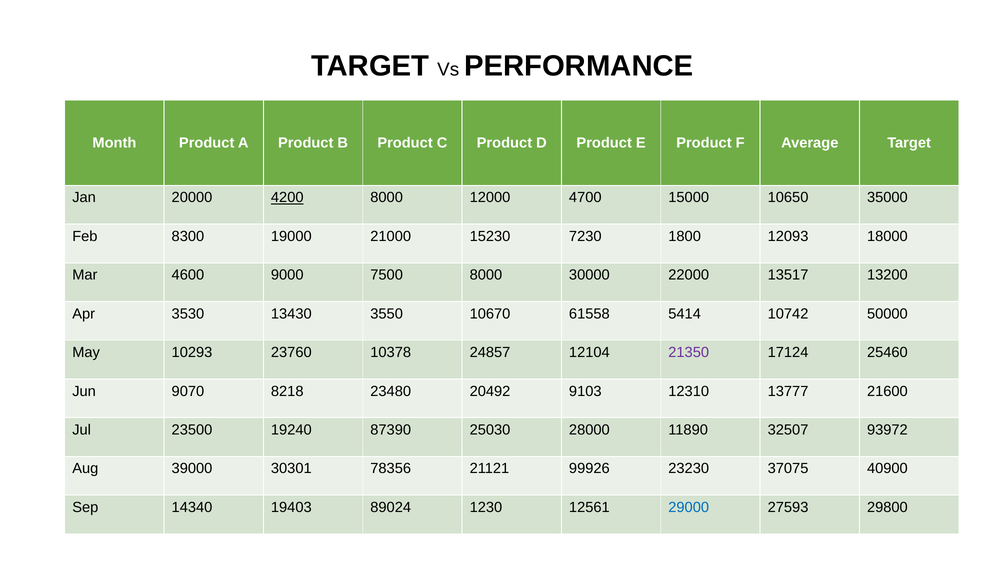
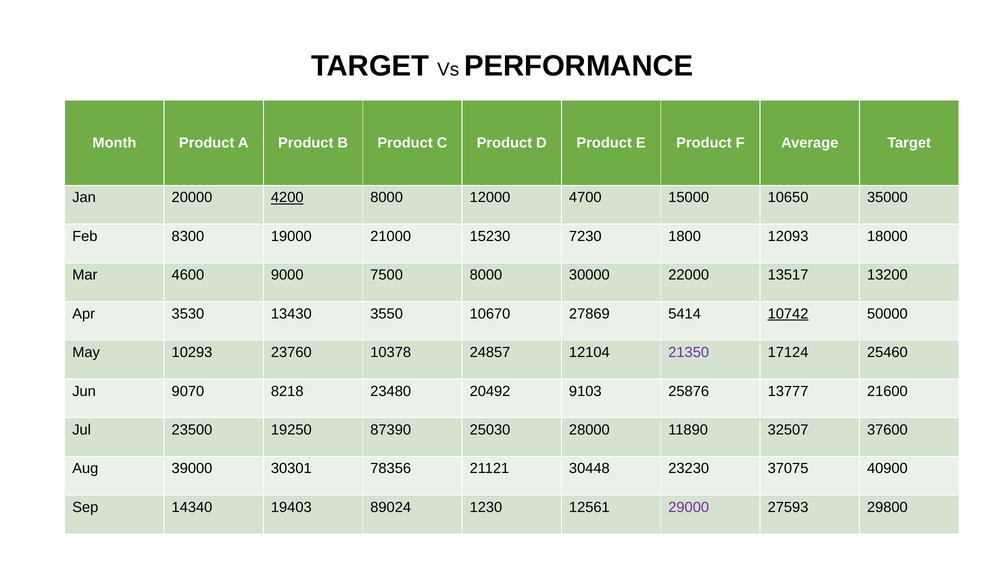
61558: 61558 -> 27869 (589, 314)
10742 underline: none -> present (788, 314)
12310: 12310 -> 25876 (689, 391)
19240: 19240 -> 19250 (291, 430)
93972: 93972 -> 37600 (887, 430)
99926: 99926 -> 30448 (589, 468)
29000 colour: blue -> purple (689, 507)
